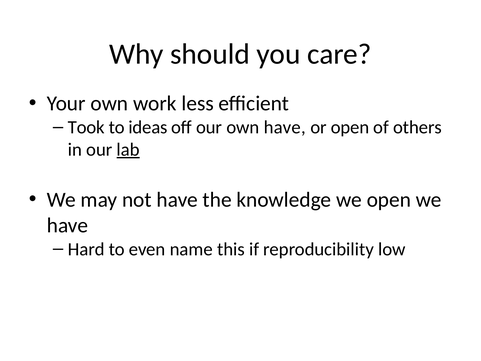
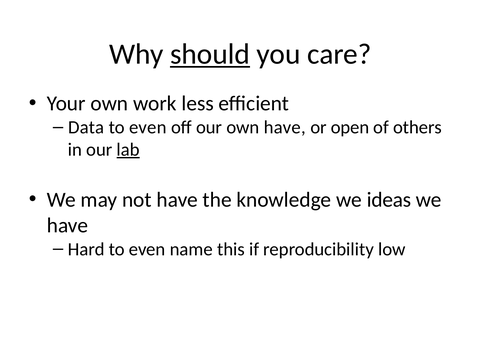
should underline: none -> present (210, 54)
Took: Took -> Data (86, 127)
ideas: ideas -> even (148, 127)
we open: open -> ideas (389, 199)
